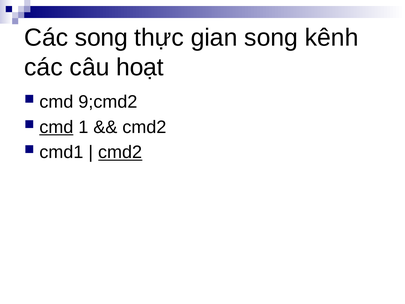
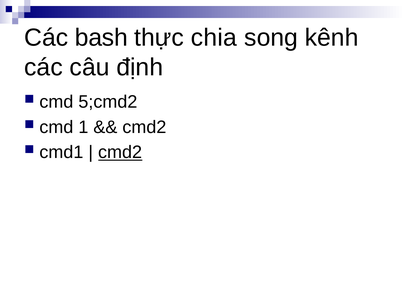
Các song: song -> bash (101, 37)
gian: gian -> chia (214, 37)
hoạt: hoạt -> định (140, 67)
9;cmd2: 9;cmd2 -> 5;cmd2 (108, 102)
cmd underline: present -> none (56, 127)
